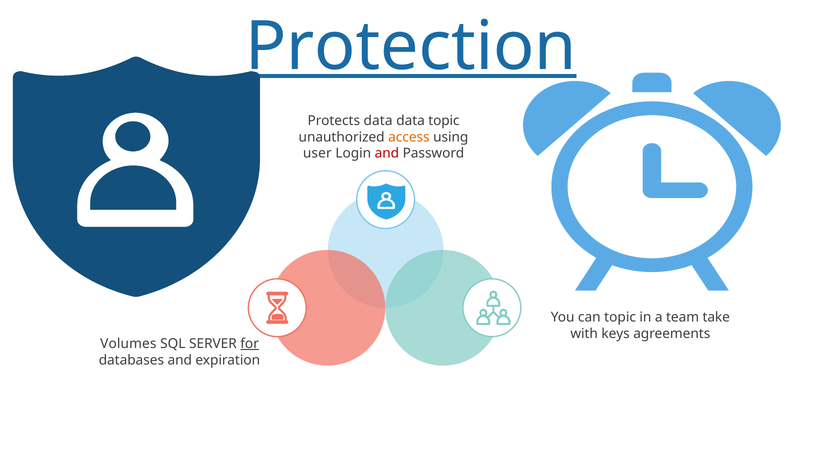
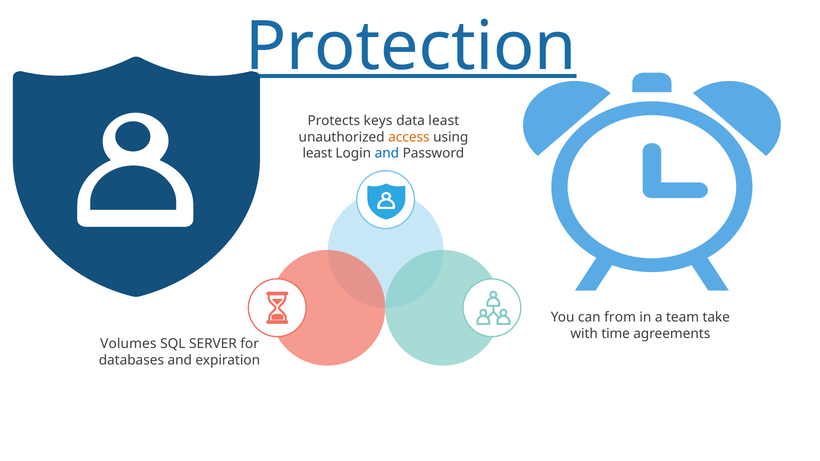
Protects data: data -> keys (378, 121)
data topic: topic -> least (444, 121)
user: user -> least (317, 154)
and colour: red -> blue (387, 154)
can topic: topic -> from (620, 318)
keys: keys -> time (616, 334)
for underline: present -> none (250, 344)
